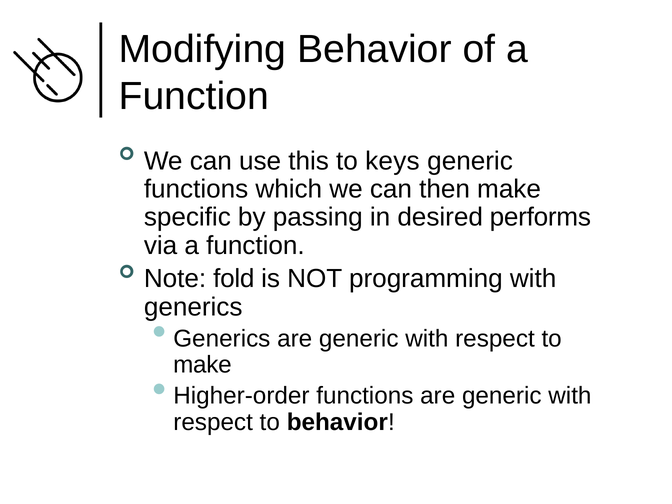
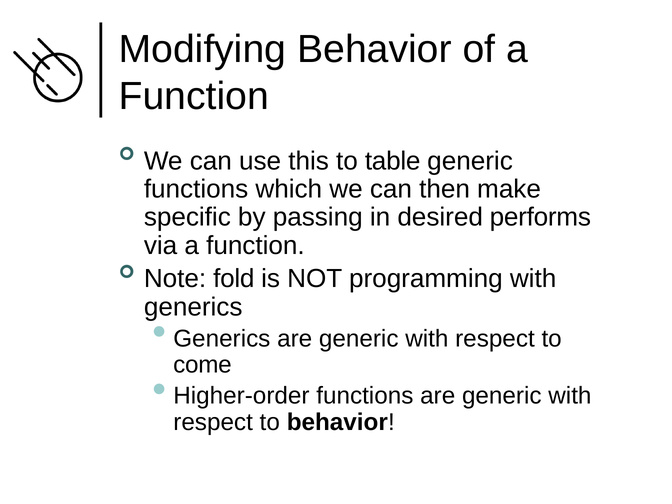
keys: keys -> table (393, 161)
make: make -> come (202, 365)
